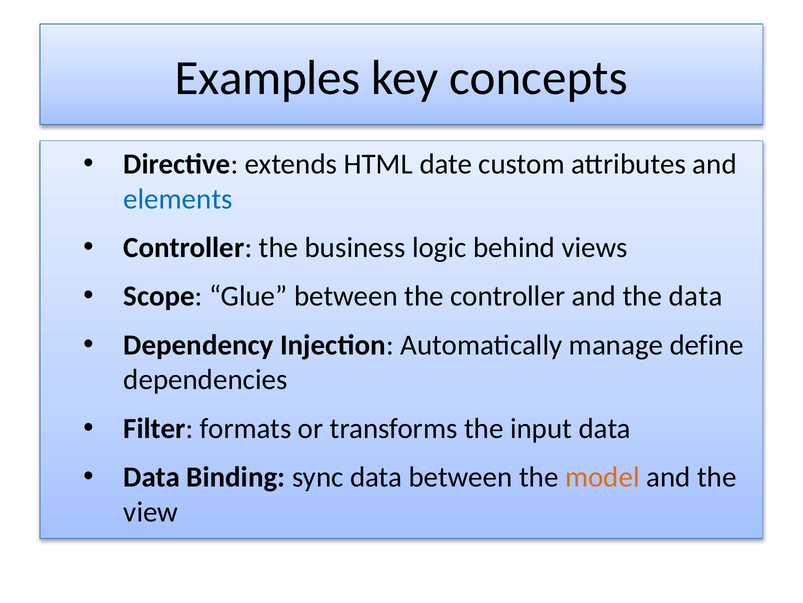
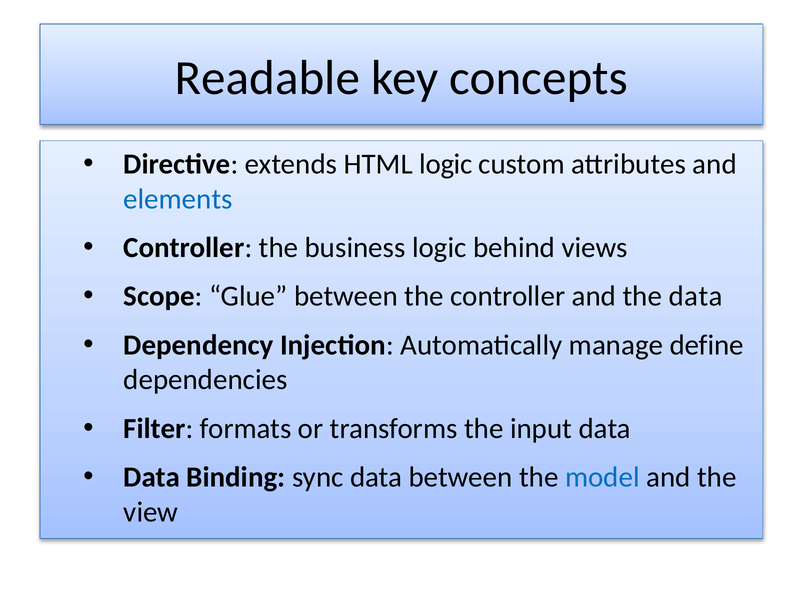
Examples: Examples -> Readable (267, 78)
HTML date: date -> logic (446, 164)
model colour: orange -> blue (602, 477)
